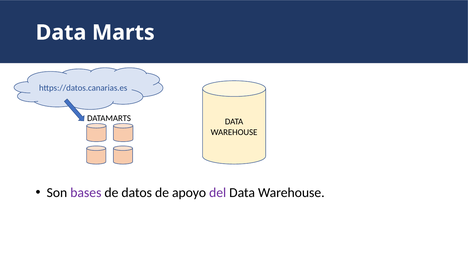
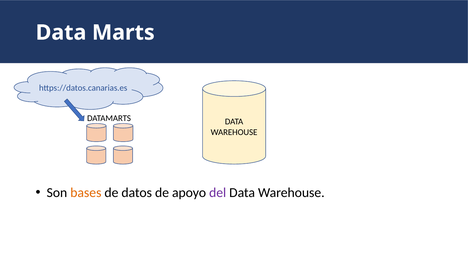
bases colour: purple -> orange (86, 193)
